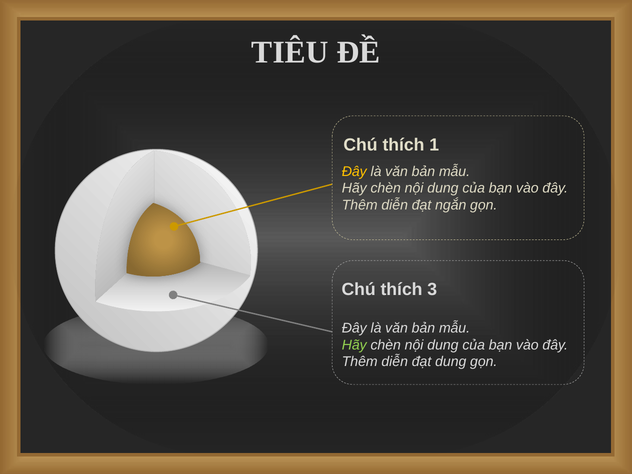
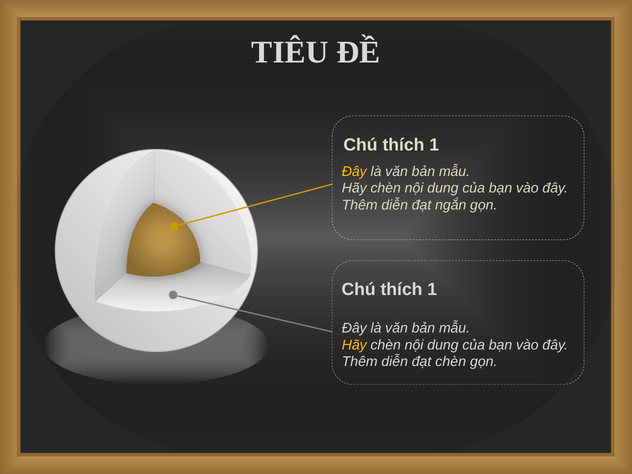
3: 3 -> 1 (432, 290)
Hãy colour: light green -> yellow (354, 345)
đạt dung: dung -> chèn (451, 362)
